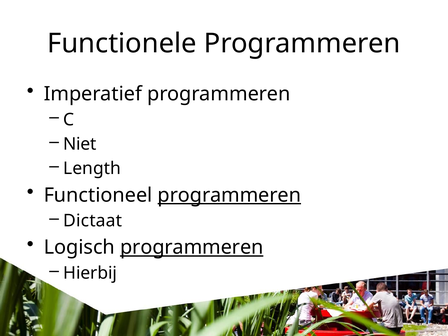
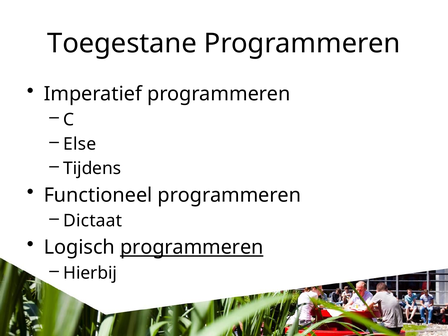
Functionele: Functionele -> Toegestane (122, 43)
Niet: Niet -> Else (80, 144)
Length: Length -> Tijdens (92, 169)
programmeren underline: present -> none (229, 195)
